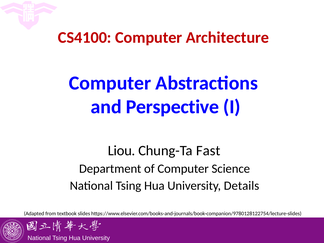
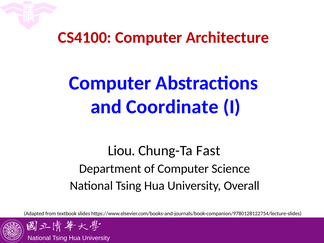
Perspective: Perspective -> Coordinate (172, 107)
Details: Details -> Overall (242, 186)
